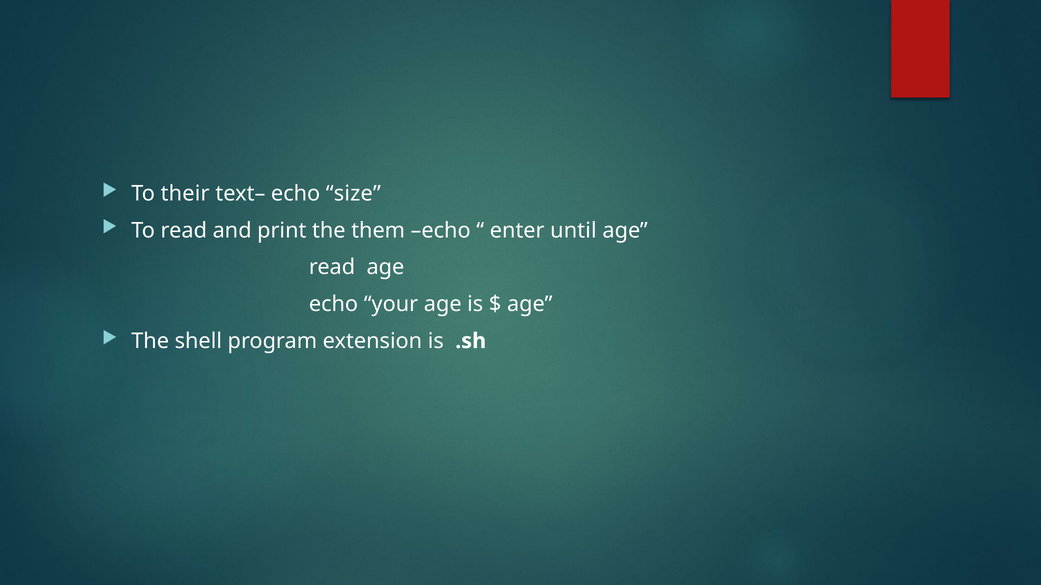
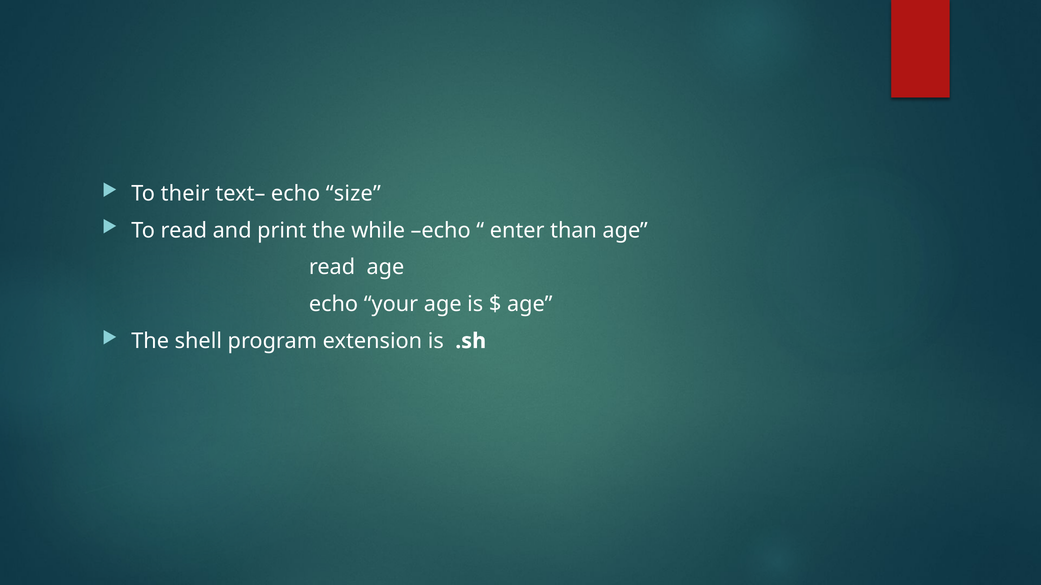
them: them -> while (378, 231)
until: until -> than (574, 231)
